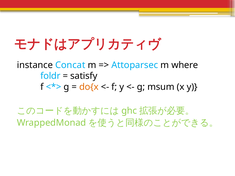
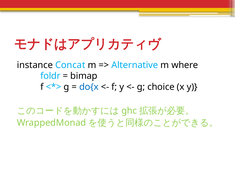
Attoparsec: Attoparsec -> Alternative (135, 65)
satisfy: satisfy -> bimap (84, 76)
do{x colour: orange -> blue (89, 87)
msum: msum -> choice (161, 87)
